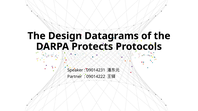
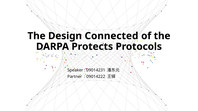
Datagrams: Datagrams -> Connected (111, 36)
